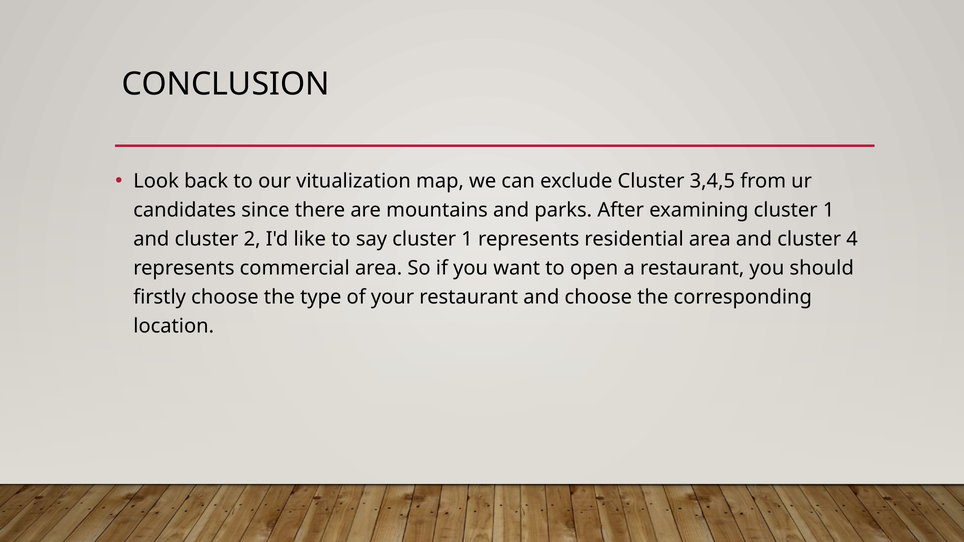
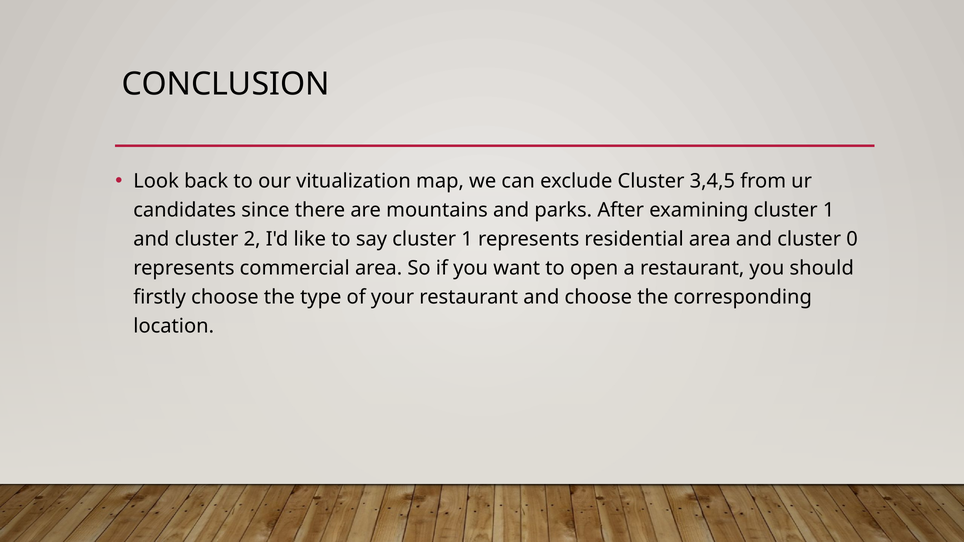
4: 4 -> 0 (852, 239)
